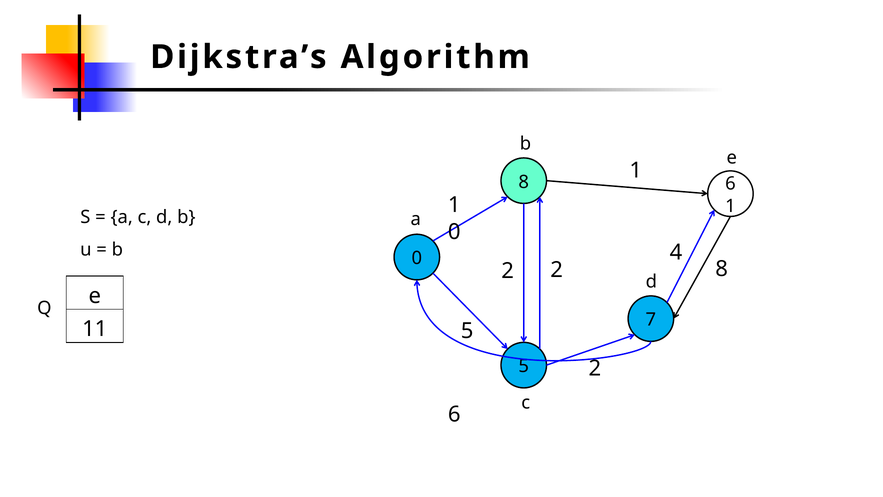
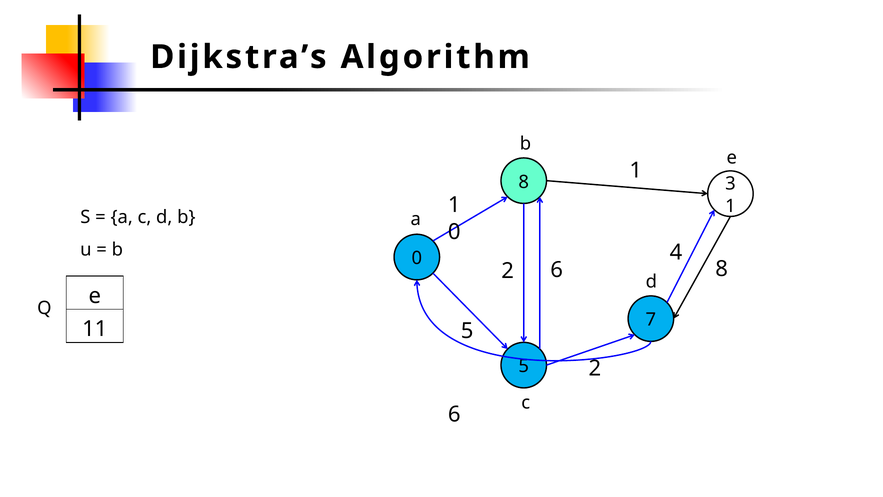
8 6: 6 -> 3 (730, 184)
2 2: 2 -> 6 (557, 270)
